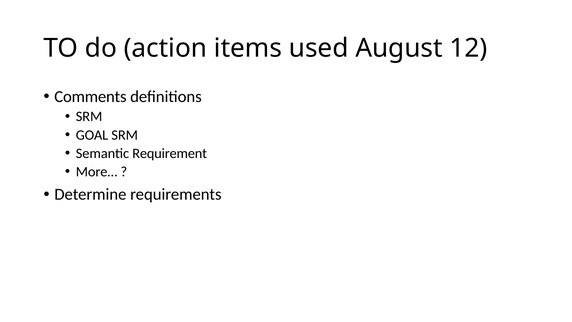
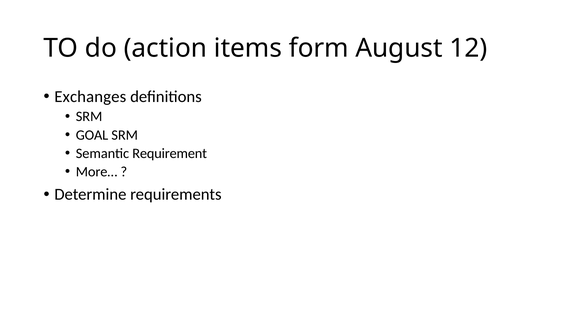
used: used -> form (319, 48)
Comments: Comments -> Exchanges (90, 97)
